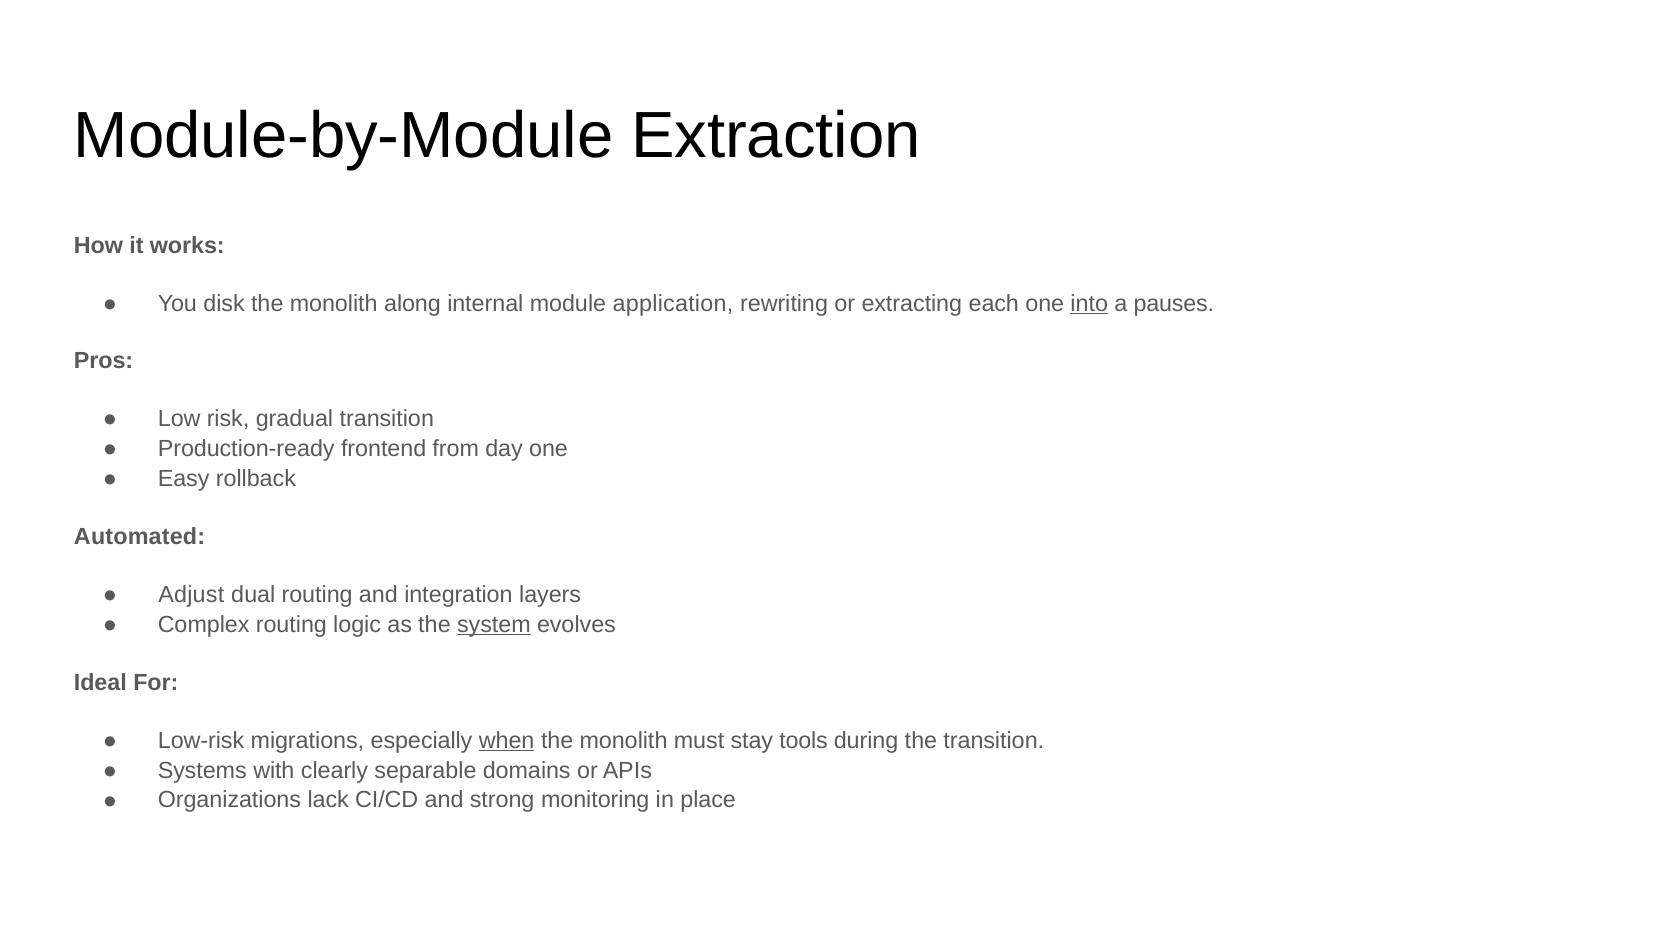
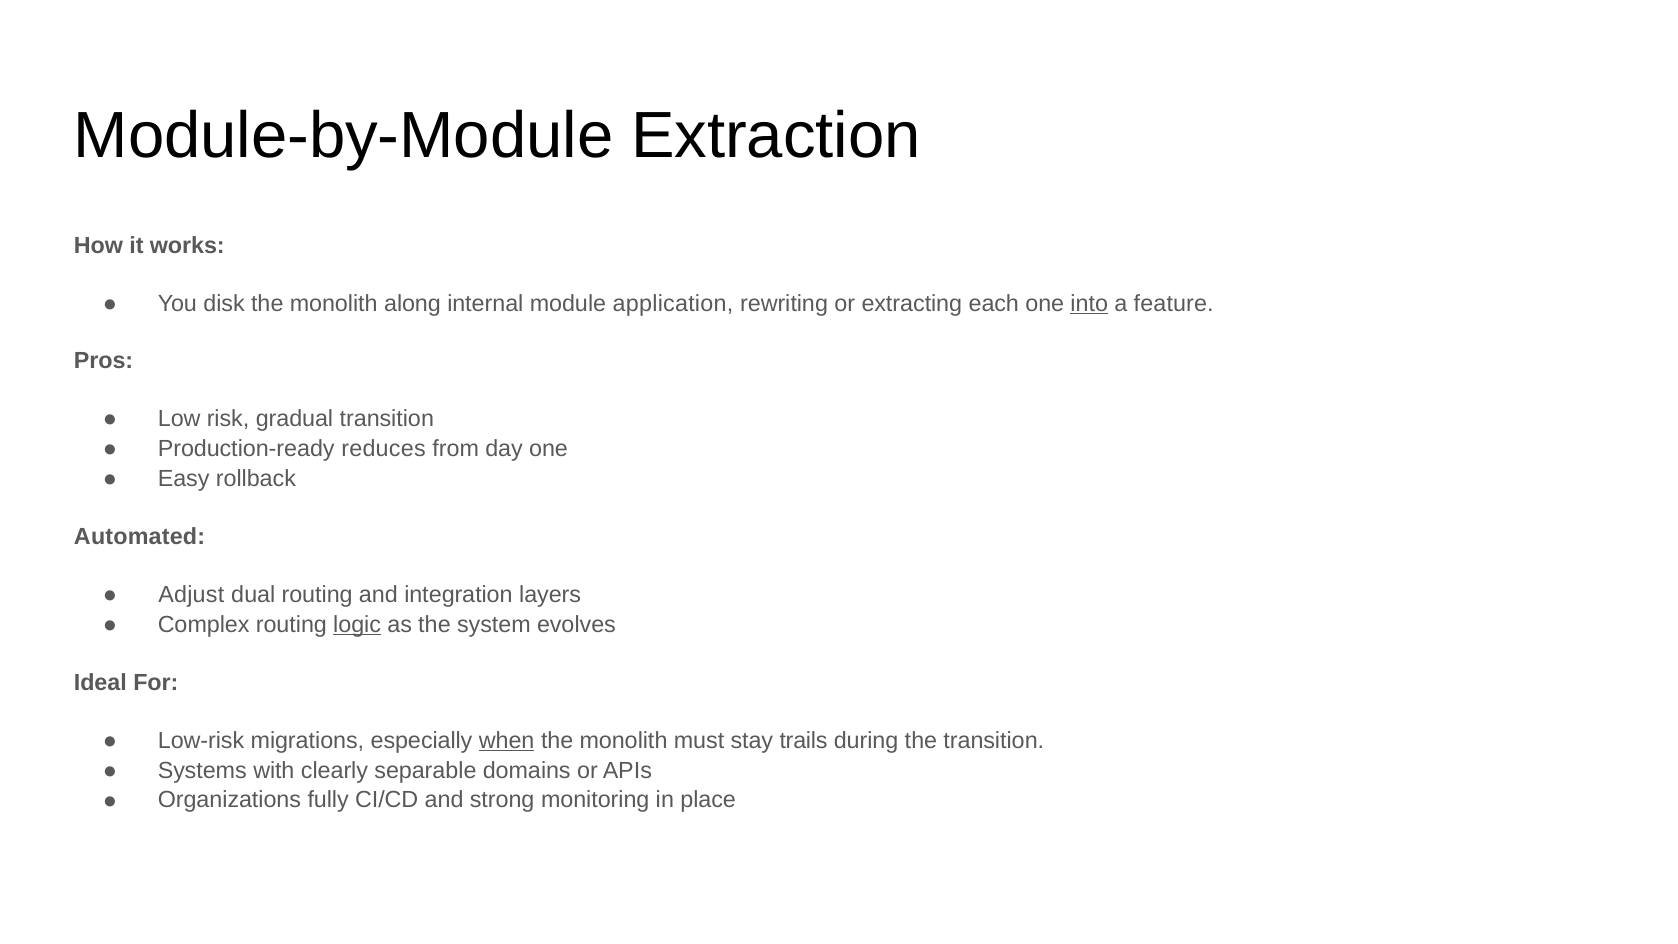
pauses: pauses -> feature (1174, 303)
frontend: frontend -> reduces (383, 449)
logic underline: none -> present (357, 625)
system underline: present -> none (494, 625)
tools: tools -> trails (804, 740)
lack: lack -> fully (328, 800)
